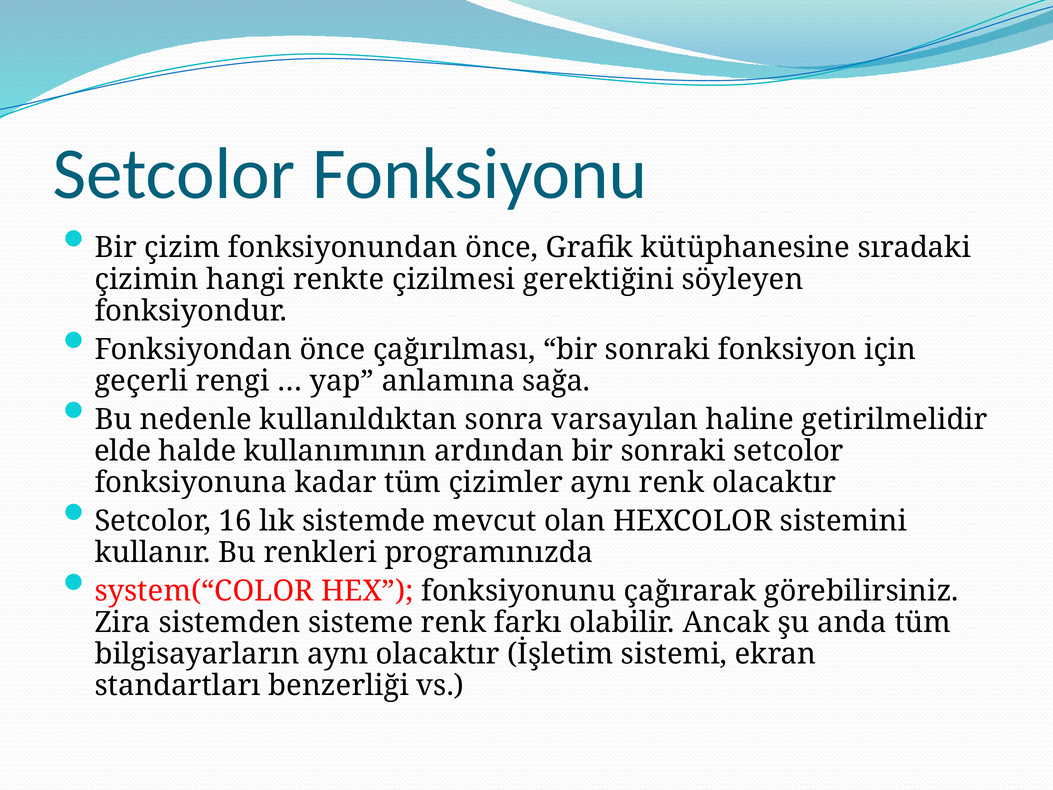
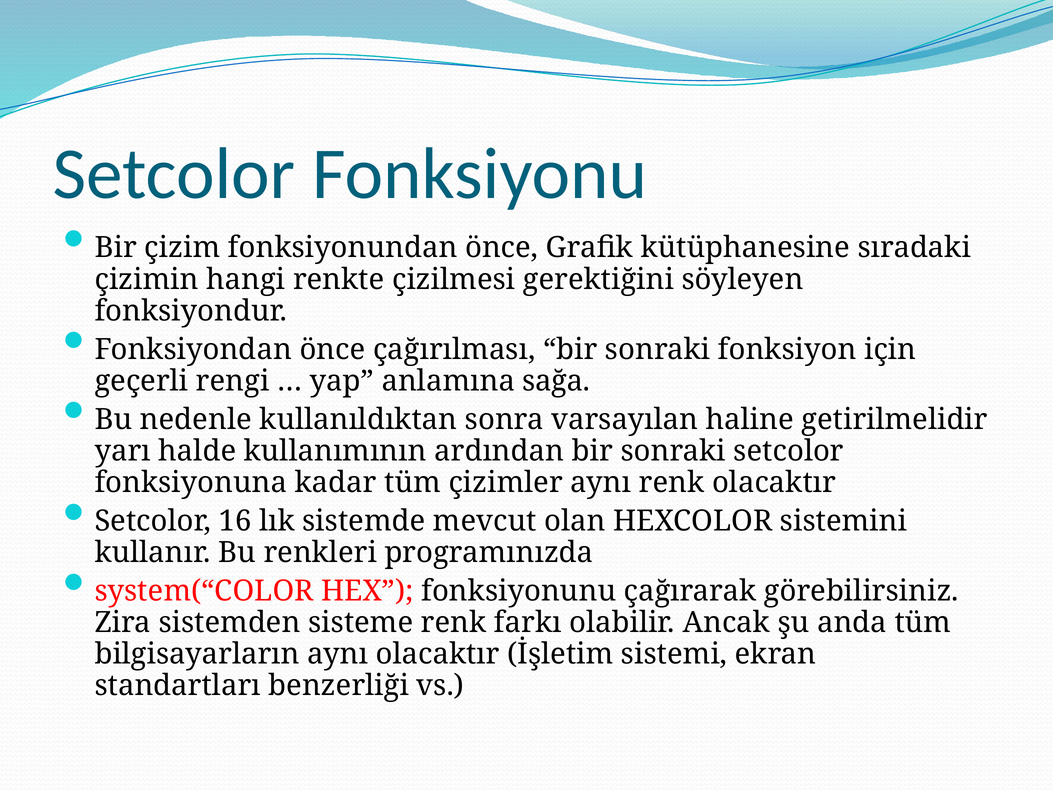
elde: elde -> yarı (123, 451)
